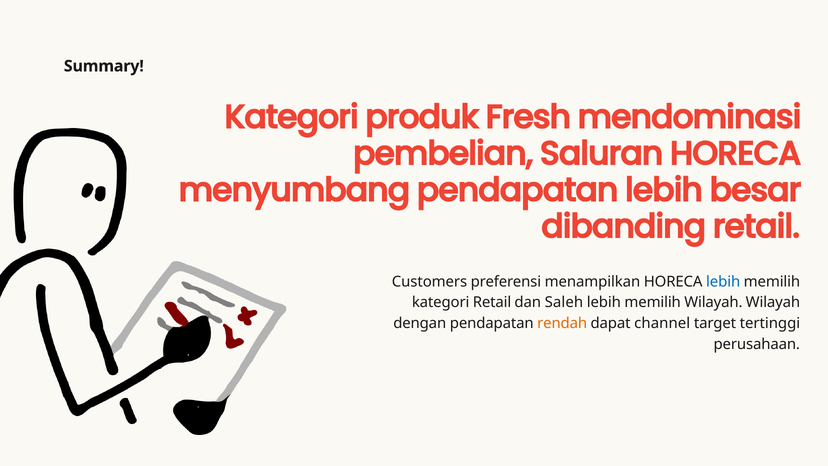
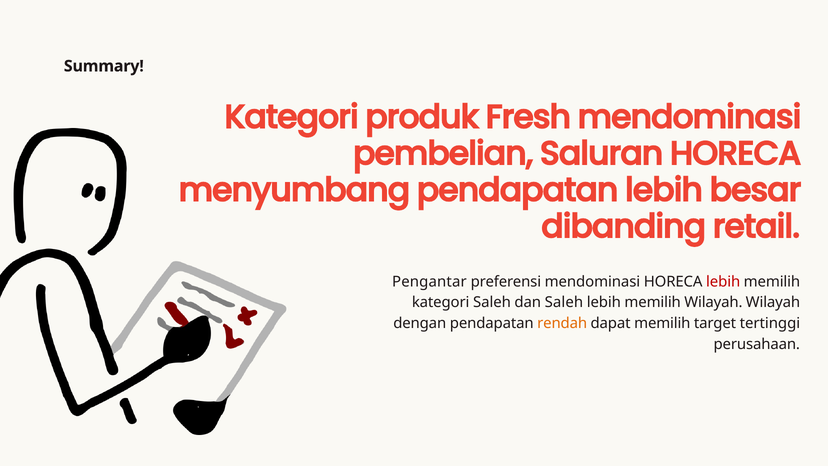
Customers: Customers -> Pengantar (429, 281)
preferensi menampilkan: menampilkan -> mendominasi (592, 281)
lebih colour: blue -> red (723, 281)
kategori Retail: Retail -> Saleh (492, 302)
dapat channel: channel -> memilih (662, 323)
